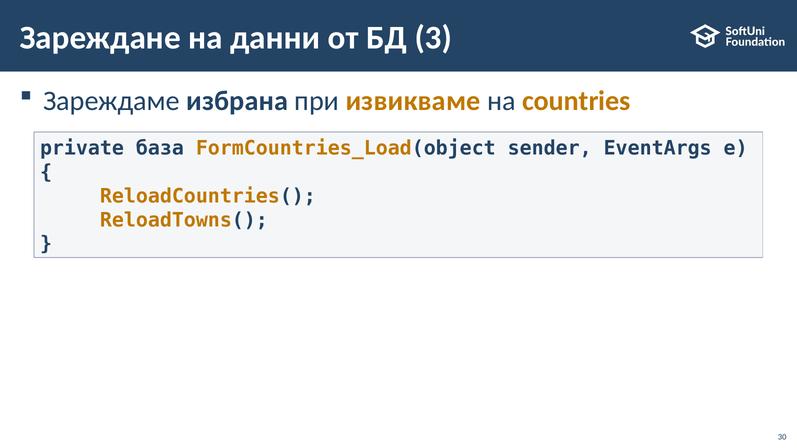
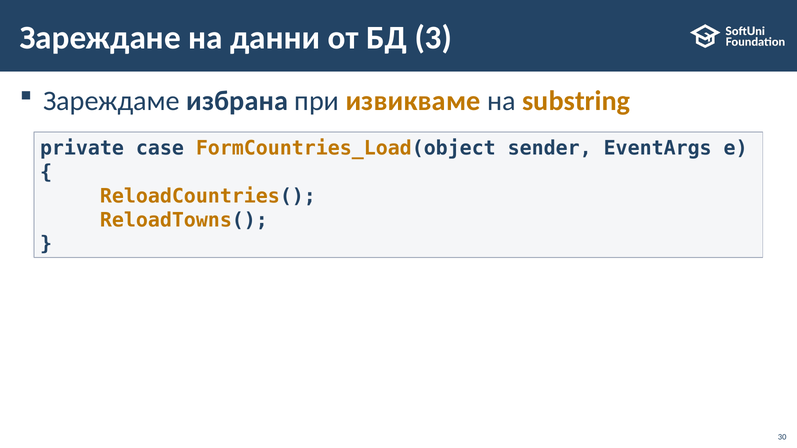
countries: countries -> substring (576, 101)
база: база -> case (160, 148)
